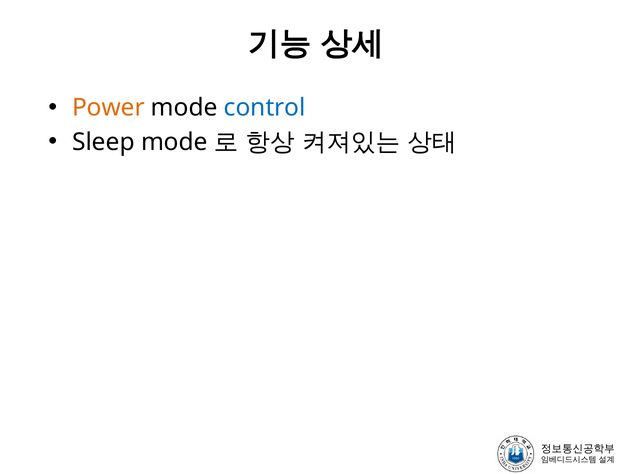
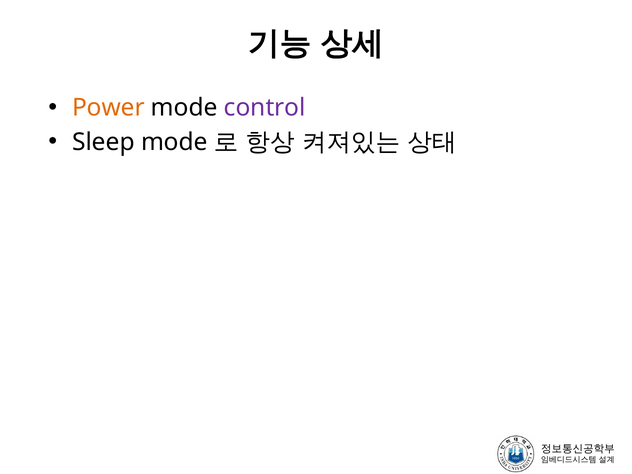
control colour: blue -> purple (265, 108)
